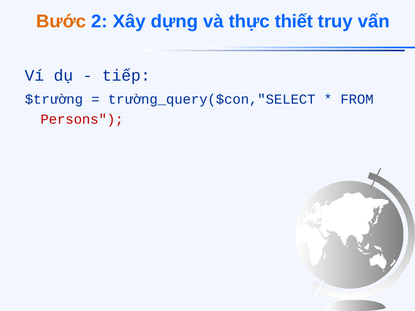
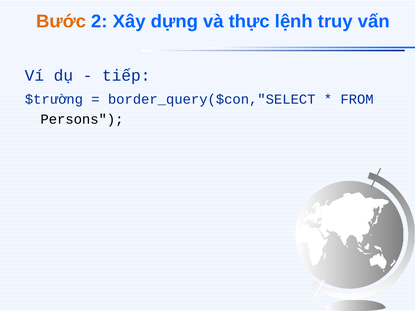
thiết: thiết -> lệnh (294, 21)
trường_query($con,"SELECT: trường_query($con,"SELECT -> border_query($con,"SELECT (212, 99)
Persons colour: red -> black (82, 119)
